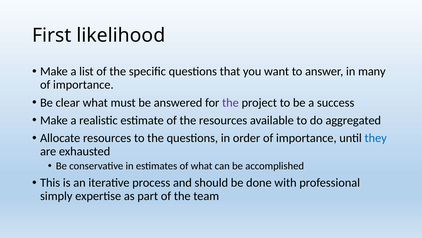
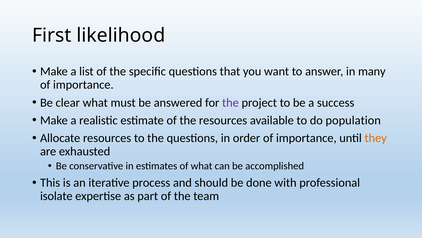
aggregated: aggregated -> population (353, 120)
they colour: blue -> orange (376, 138)
simply: simply -> isolate (56, 196)
